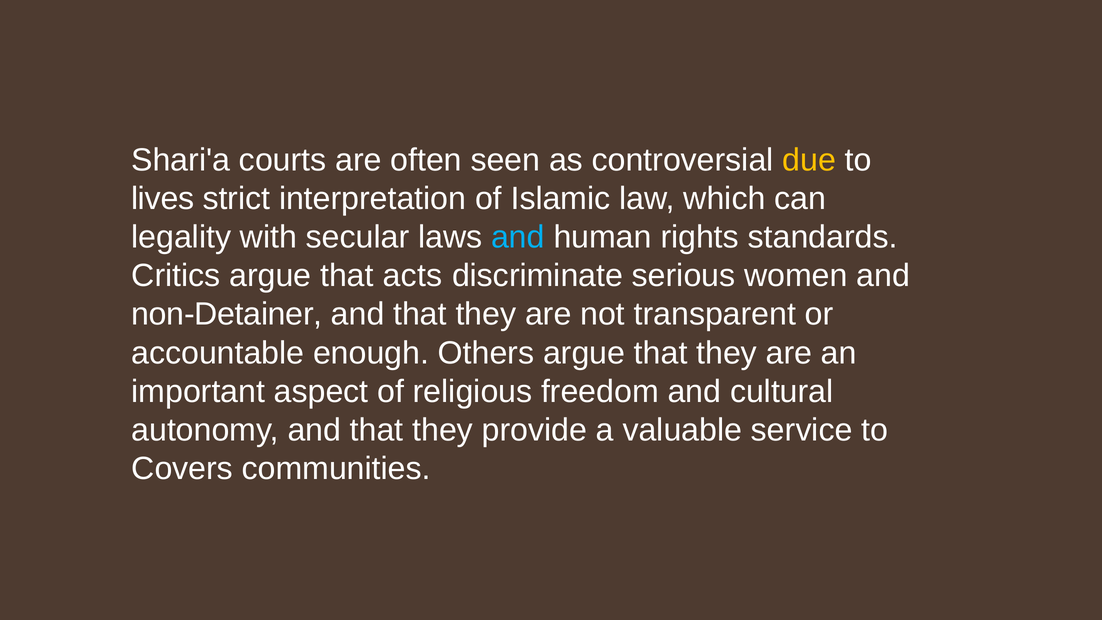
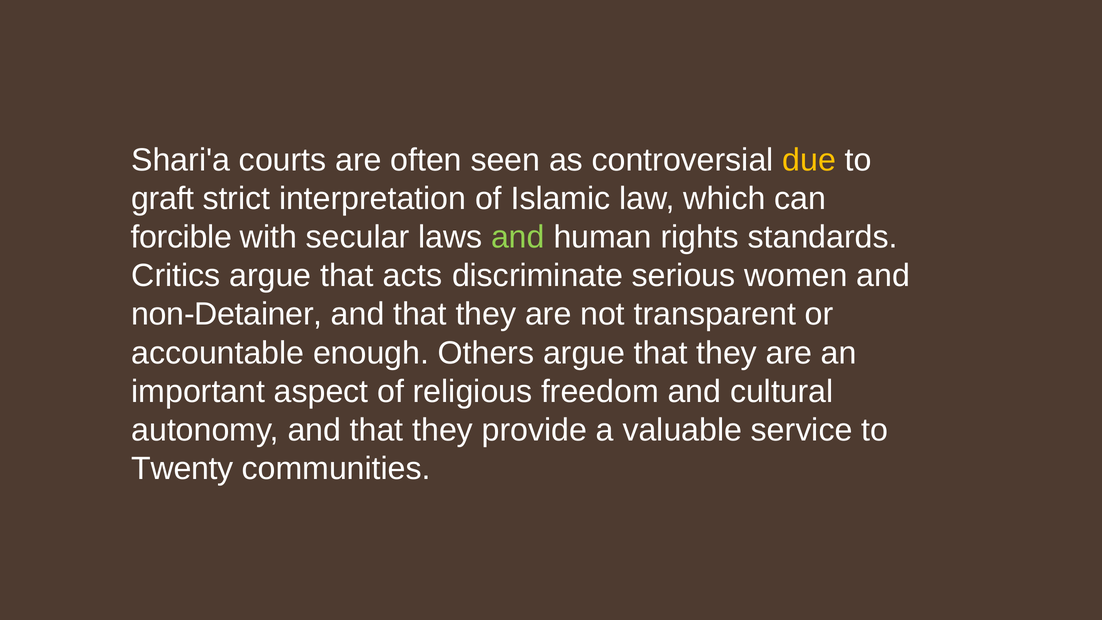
lives: lives -> graft (163, 198)
legality: legality -> forcible (181, 237)
and colour: light blue -> light green (518, 237)
Covers: Covers -> Twenty (182, 469)
